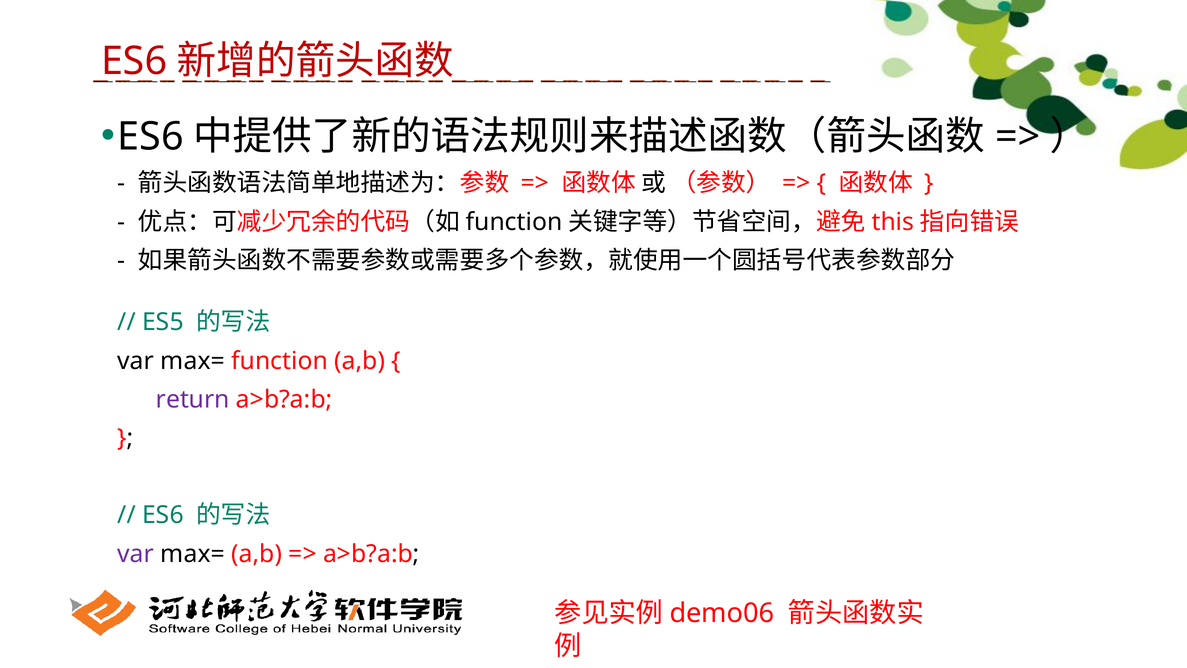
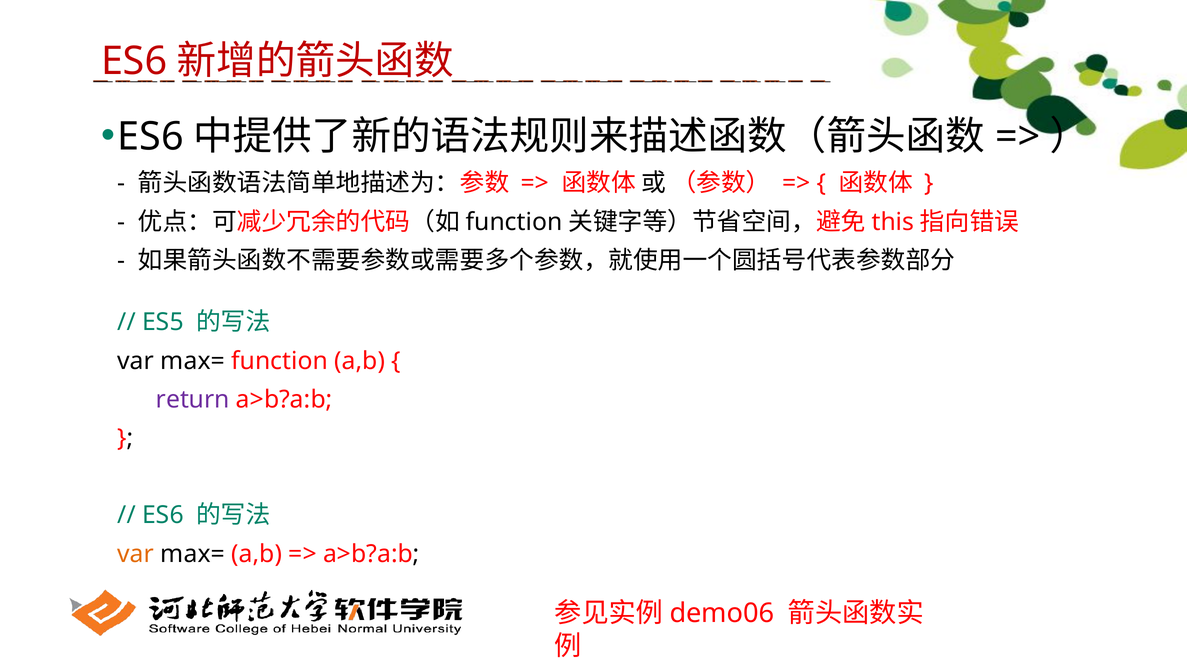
var colour: purple -> orange (136, 554)
